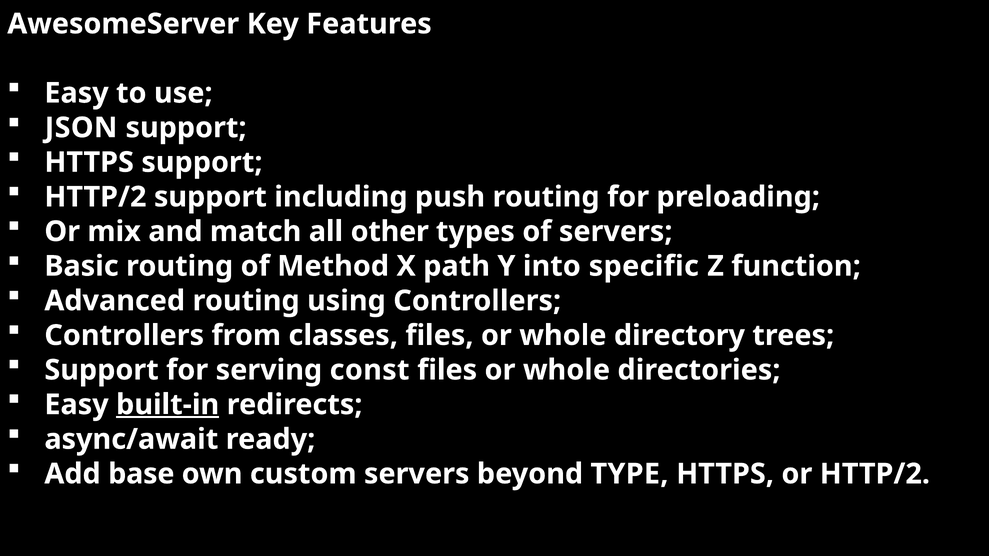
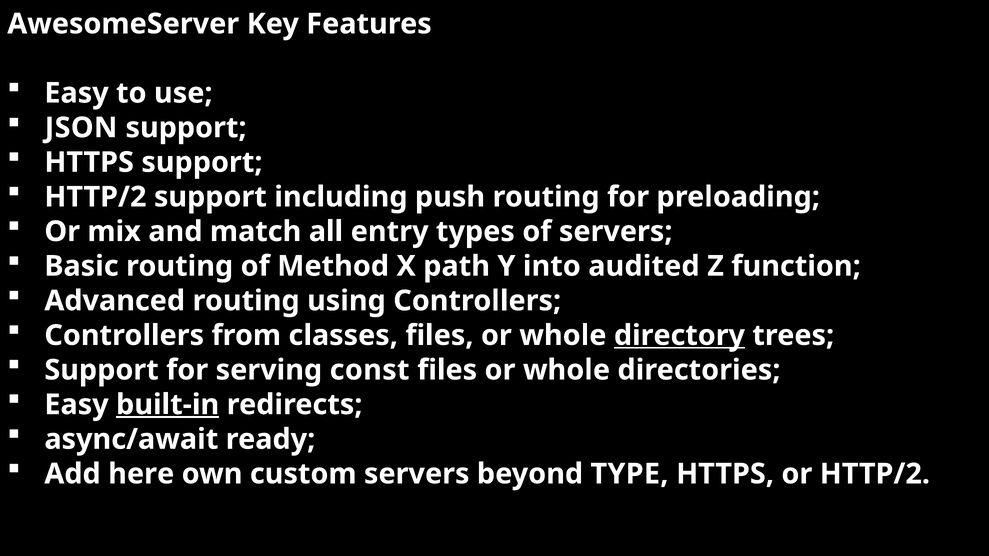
other: other -> entry (390, 232)
specific: specific -> audited (644, 266)
directory underline: none -> present (679, 336)
base: base -> here (141, 474)
